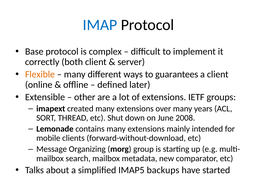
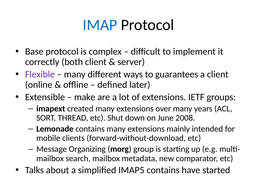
Flexible colour: orange -> purple (40, 74)
other: other -> make (85, 97)
IMAP5 backups: backups -> contains (163, 170)
